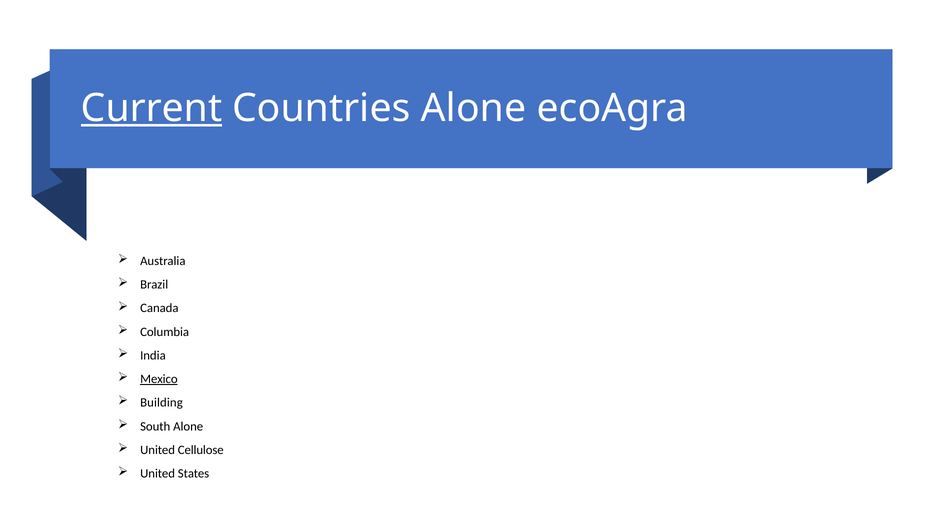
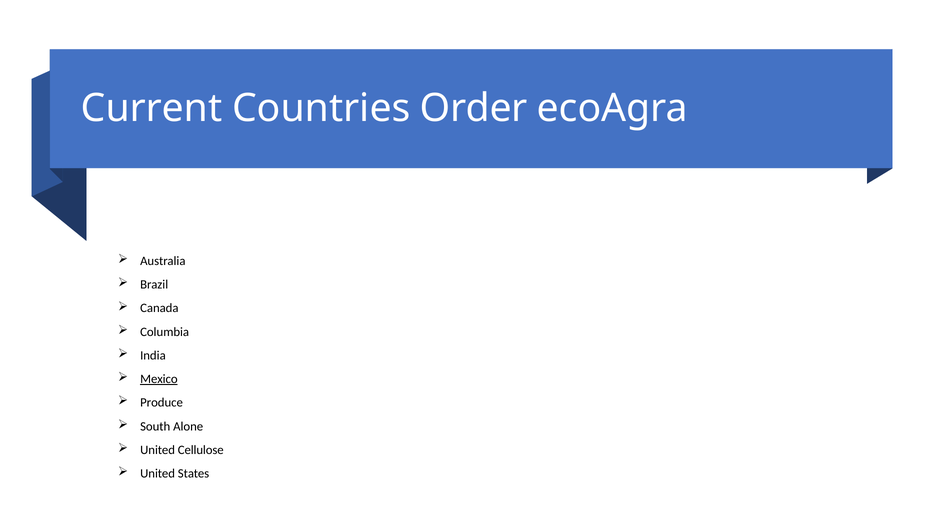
Current underline: present -> none (152, 108)
Countries Alone: Alone -> Order (474, 108)
Building: Building -> Produce (162, 403)
